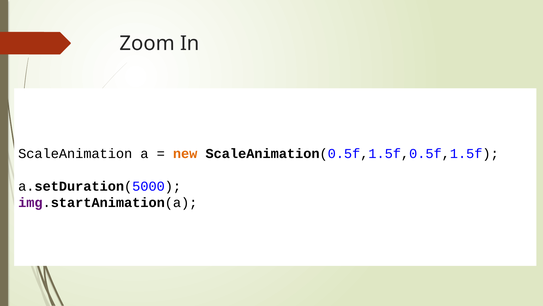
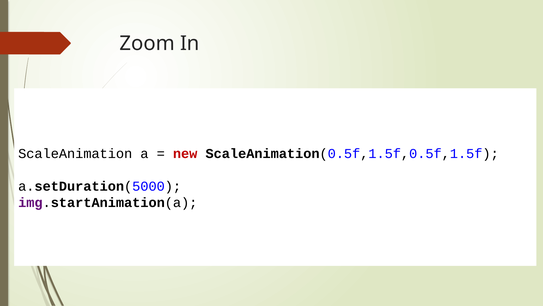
new colour: orange -> red (185, 153)
